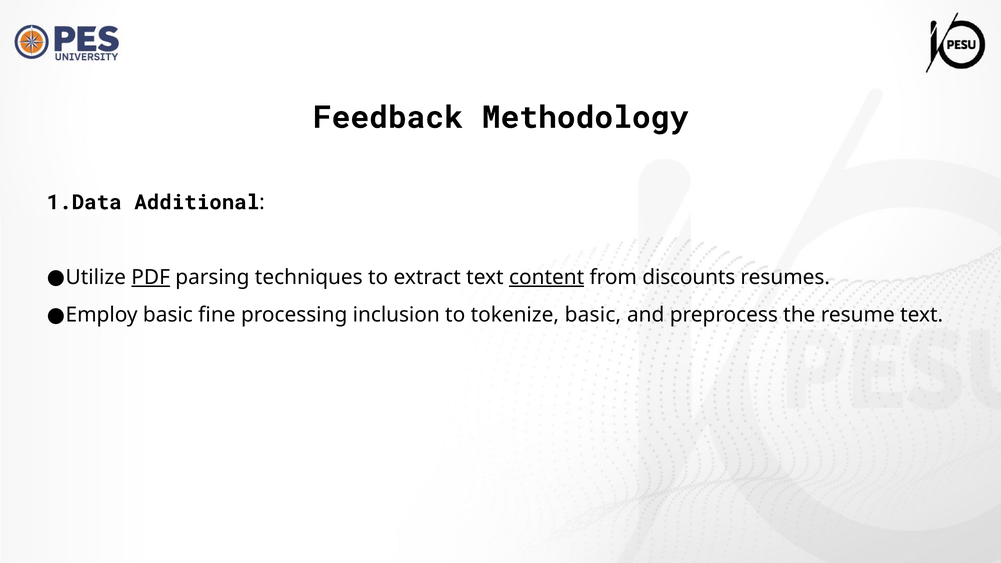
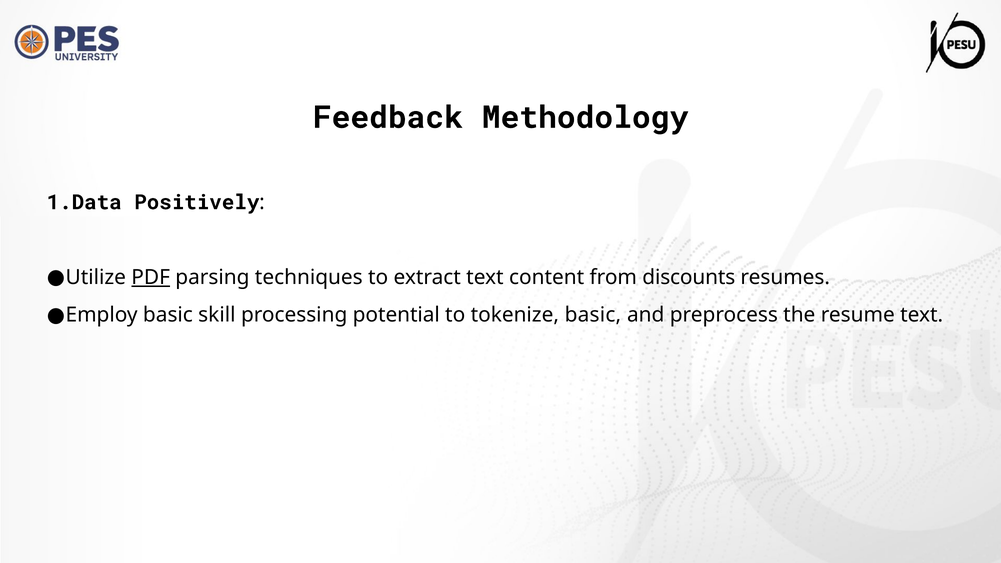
Additional: Additional -> Positively (197, 202)
content underline: present -> none (547, 277)
fine: fine -> skill (217, 315)
inclusion: inclusion -> potential (396, 315)
